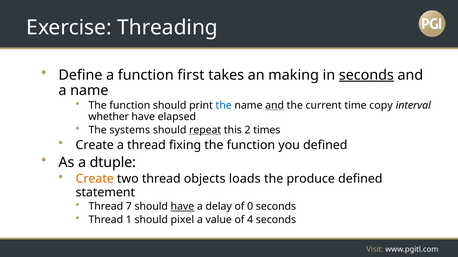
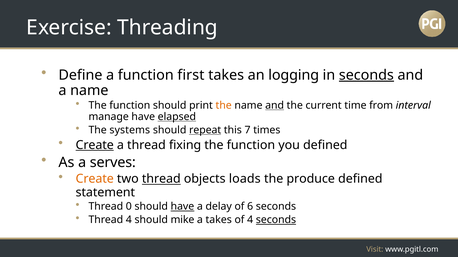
making: making -> logging (294, 75)
the colour: blue -> orange (224, 106)
copy: copy -> from (381, 106)
whether: whether -> manage (109, 117)
elapsed underline: none -> present (177, 117)
2: 2 -> 7 (248, 130)
Create underline: none -> present (95, 145)
dtuple: dtuple -> serves (113, 163)
thread underline: none -> present (161, 179)
7: 7 -> 0 (129, 207)
0: 0 -> 6 (250, 207)
Thread 1: 1 -> 4 (129, 220)
pixel: pixel -> mike (182, 220)
a value: value -> takes (219, 220)
seconds underline: none -> present (276, 220)
